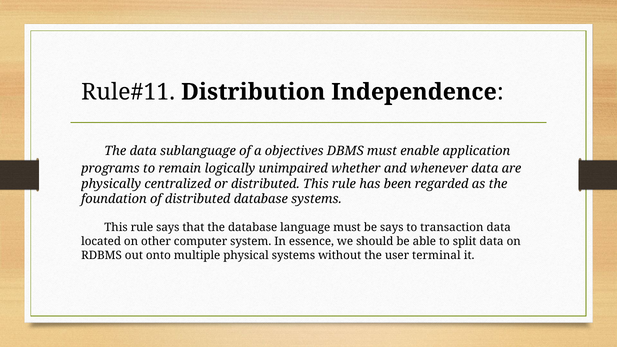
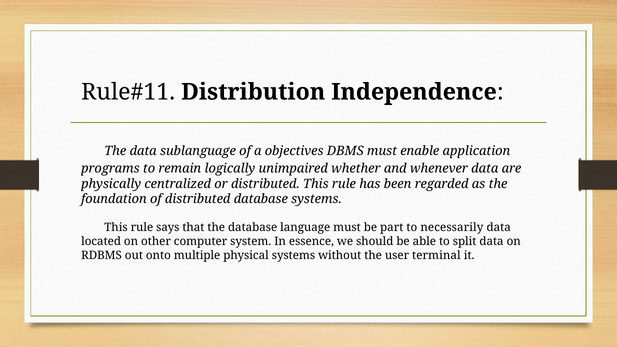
be says: says -> part (392, 228)
transaction: transaction -> necessarily (452, 228)
